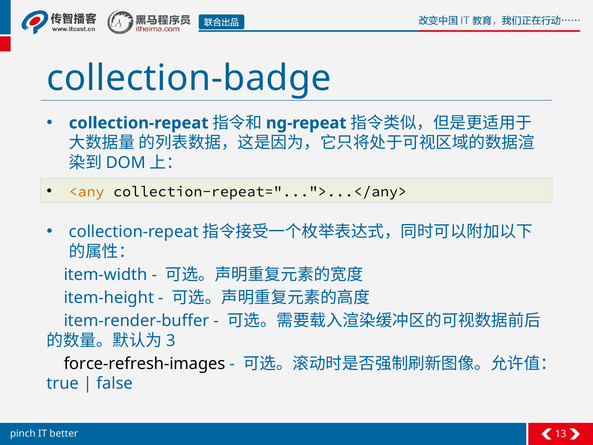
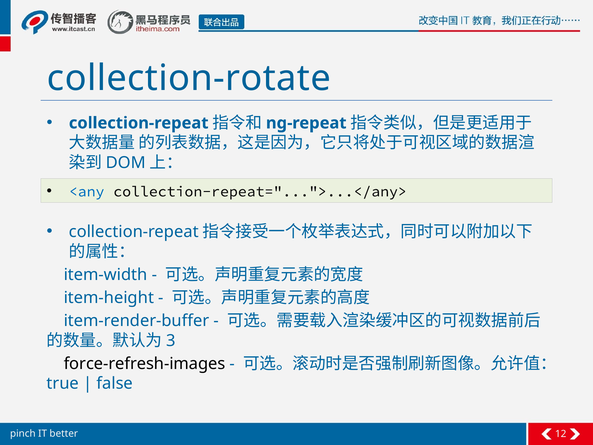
collection-badge: collection-badge -> collection-rotate (189, 78)
<any colour: orange -> blue (87, 191)
13: 13 -> 12 (561, 434)
